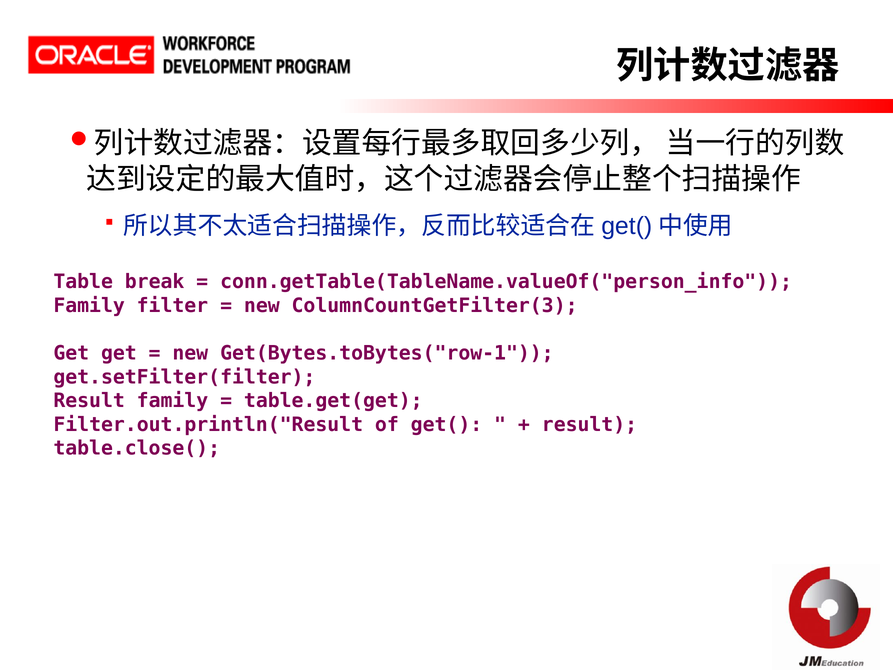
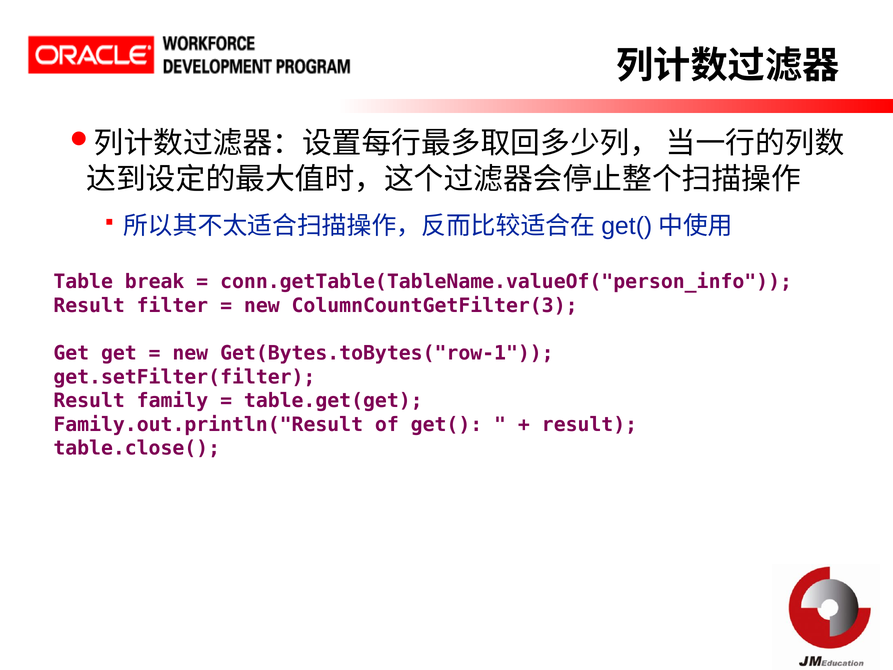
Family: Family -> Result (89, 305)
Filter.out.println("Result: Filter.out.println("Result -> Family.out.println("Result (208, 424)
